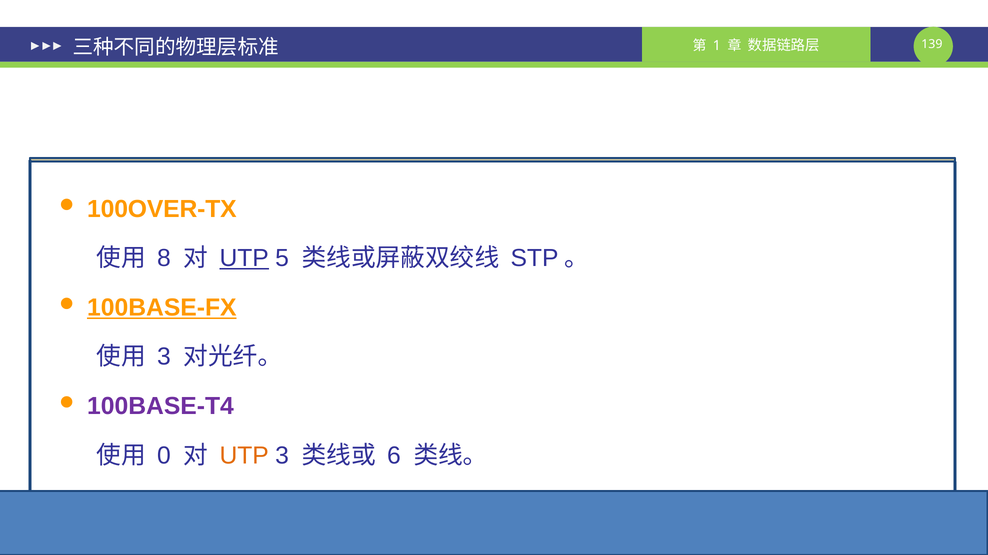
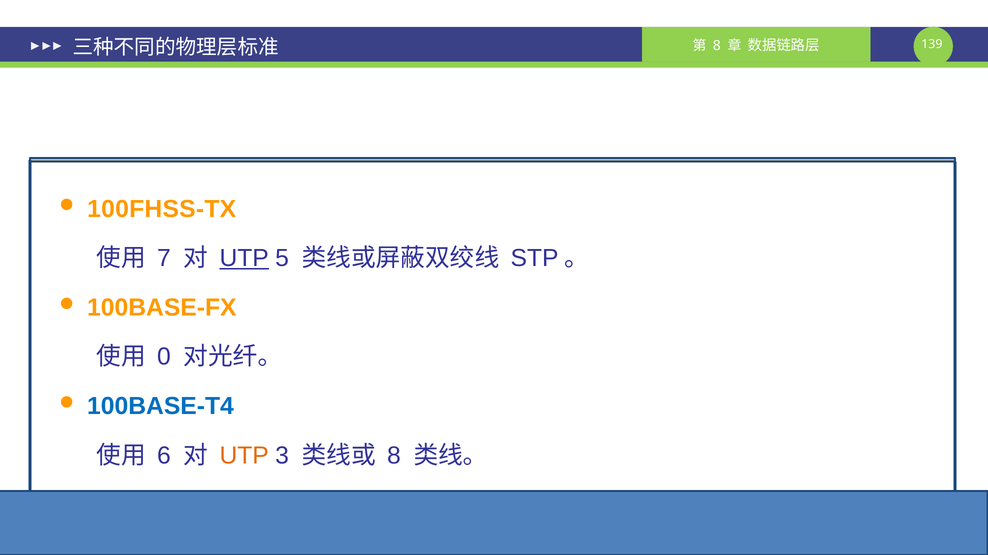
1: 1 -> 8 (717, 46)
100OVER-TX: 100OVER-TX -> 100FHSS-TX (162, 209)
8: 8 -> 7 (164, 258)
100BASE-FX underline: present -> none (162, 308)
3: 3 -> 0 (164, 357)
100BASE-T4 colour: purple -> blue (160, 407)
0: 0 -> 6 (164, 456)
6: 6 -> 8 (394, 456)
